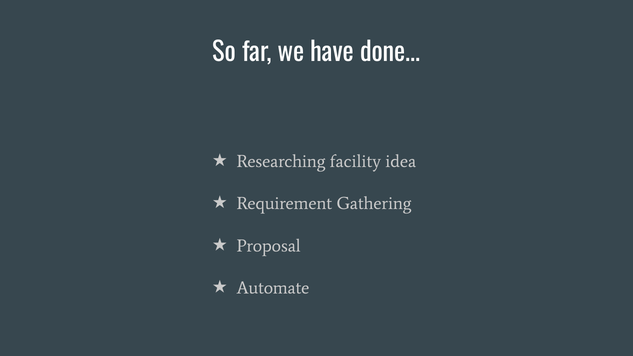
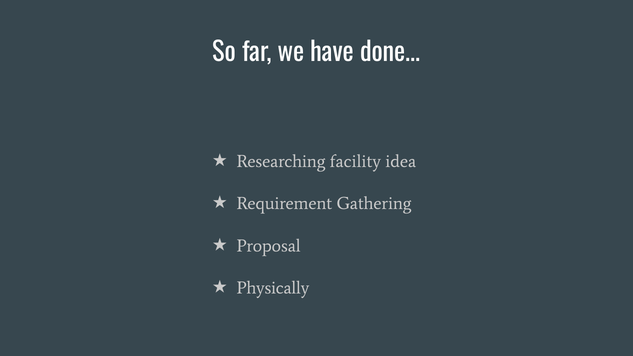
Automate: Automate -> Physically (273, 288)
